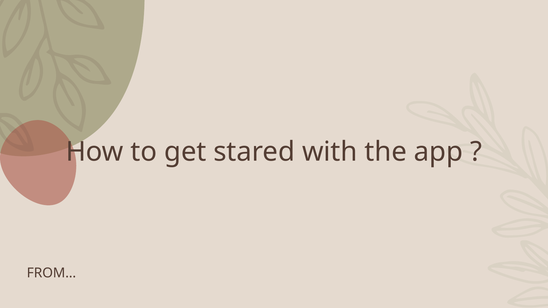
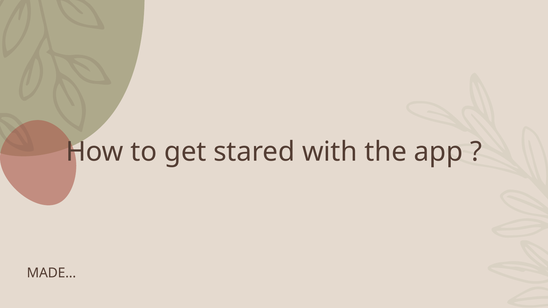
FROM…: FROM… -> MADE… (51, 273)
